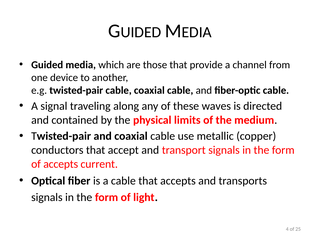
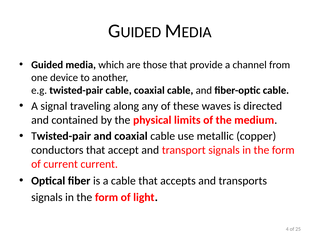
of accepts: accepts -> current (61, 164)
